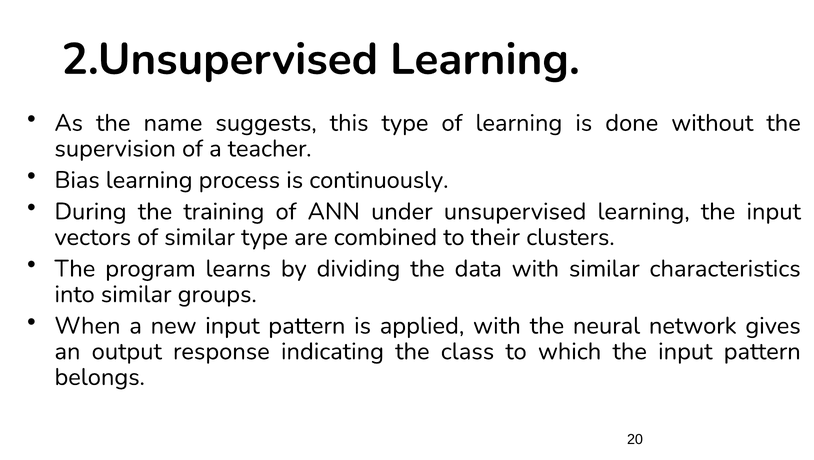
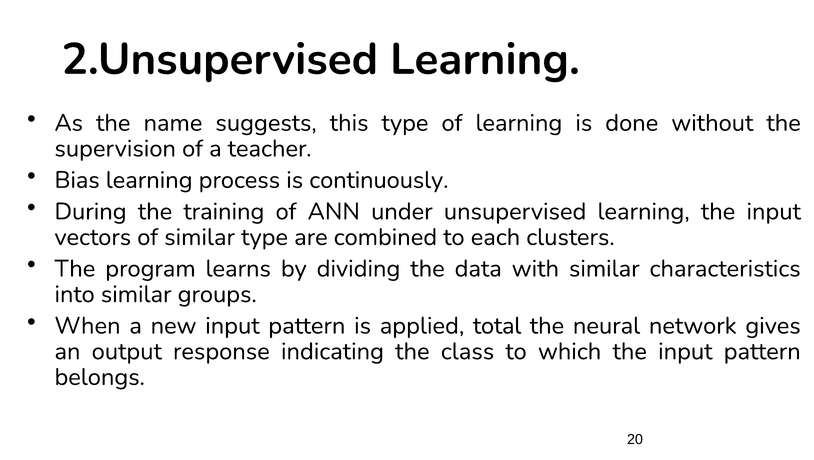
their: their -> each (495, 237)
applied with: with -> total (497, 325)
